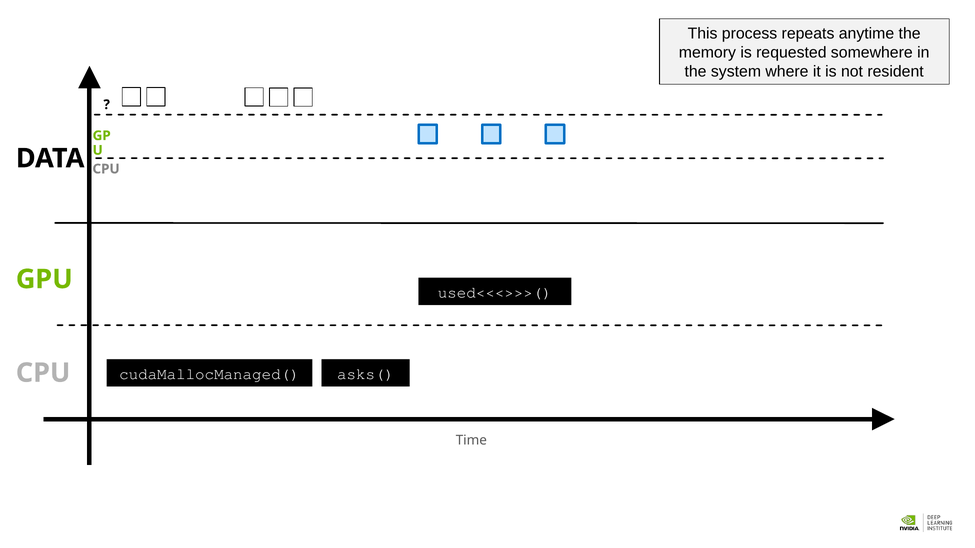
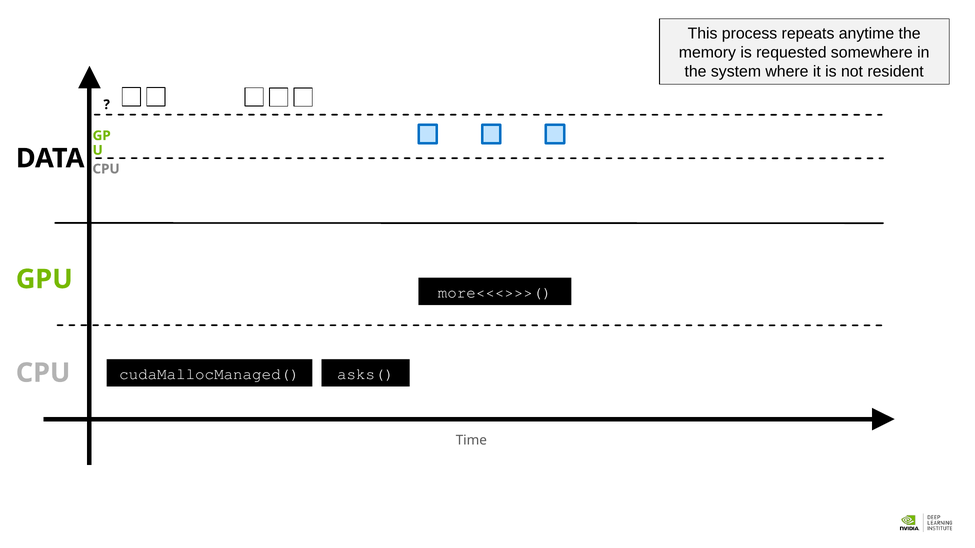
used<<<>>>(: used<<<>>>( -> more<<<>>>( (495, 293)
